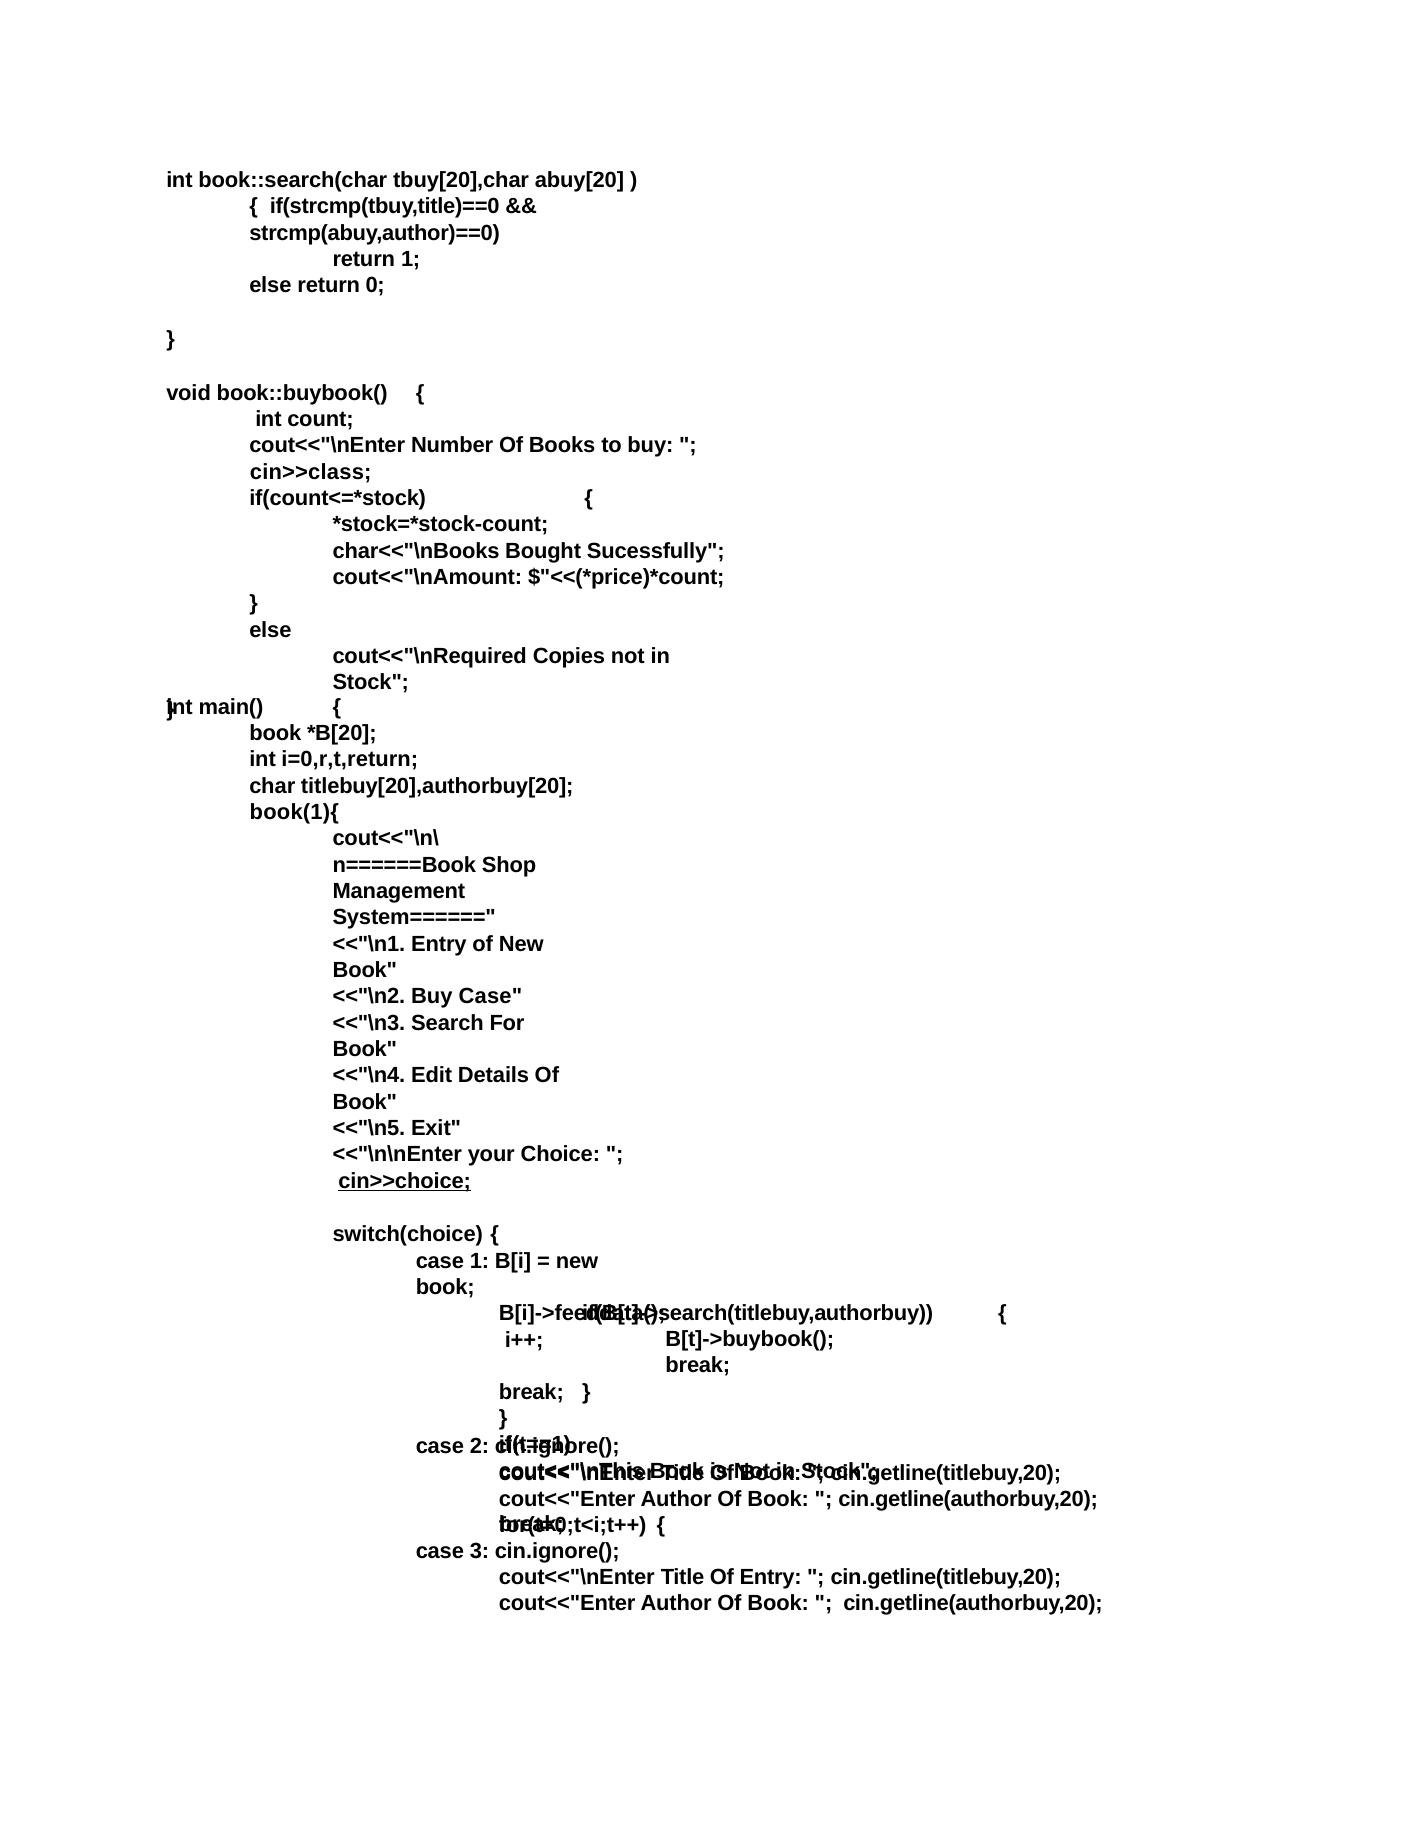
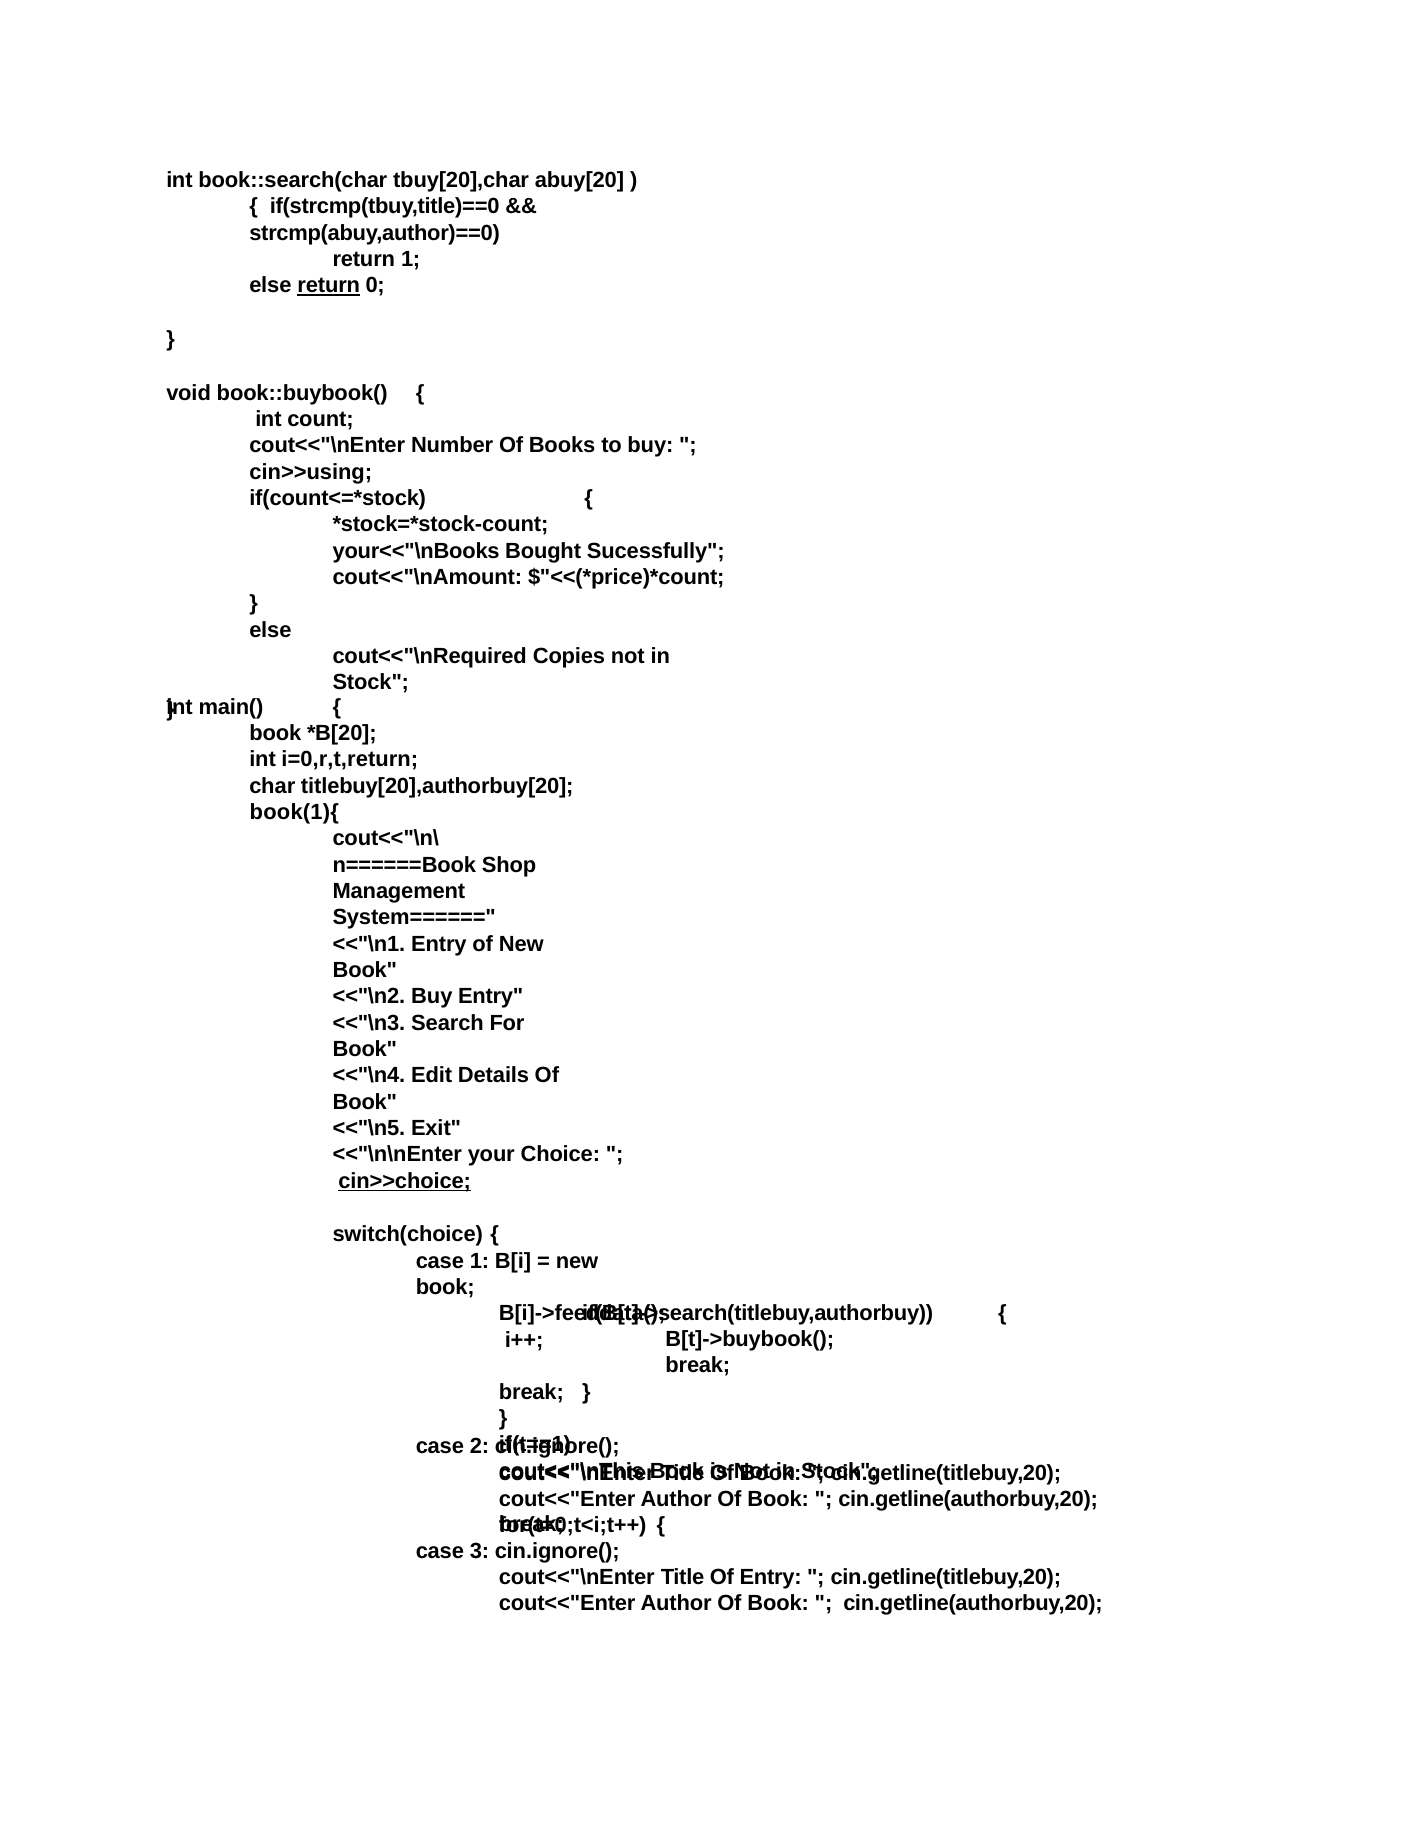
return underline: none -> present (329, 285)
cin>>class: cin>>class -> cin>>using (311, 472)
char<<"\nBooks: char<<"\nBooks -> your<<"\nBooks (416, 551)
Buy Case: Case -> Entry (491, 997)
